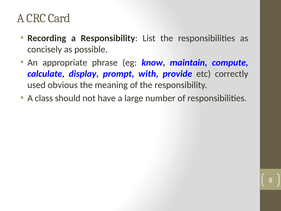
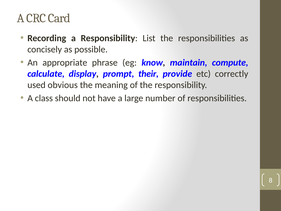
with: with -> their (148, 74)
